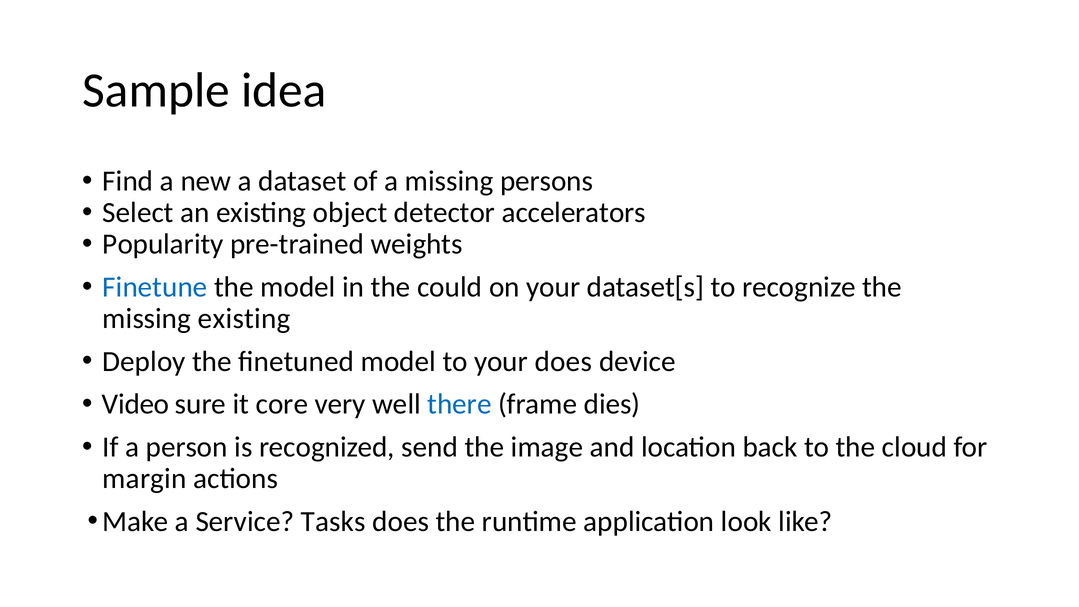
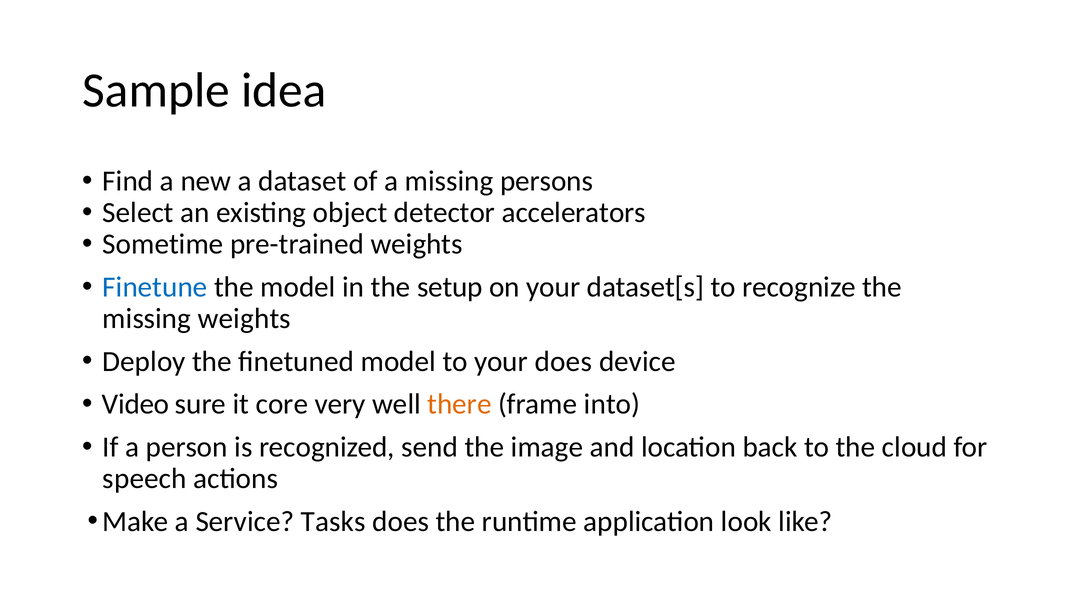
Popularity: Popularity -> Sometime (163, 244)
could: could -> setup (450, 287)
missing existing: existing -> weights (244, 319)
there colour: blue -> orange (459, 404)
dies: dies -> into (612, 404)
margin: margin -> speech (145, 479)
